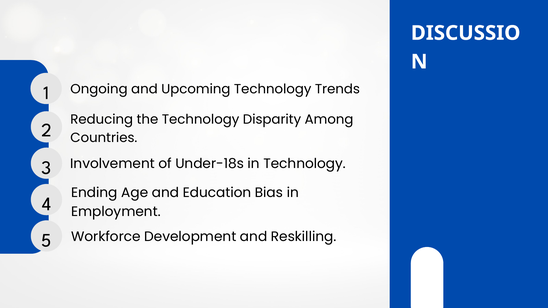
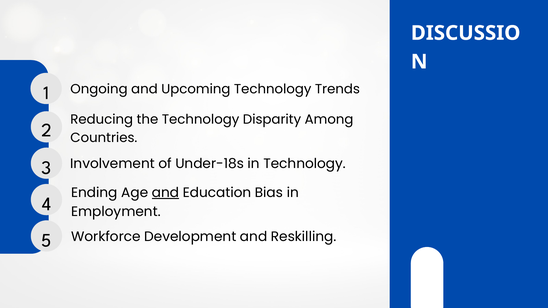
and underline: none -> present (165, 193)
